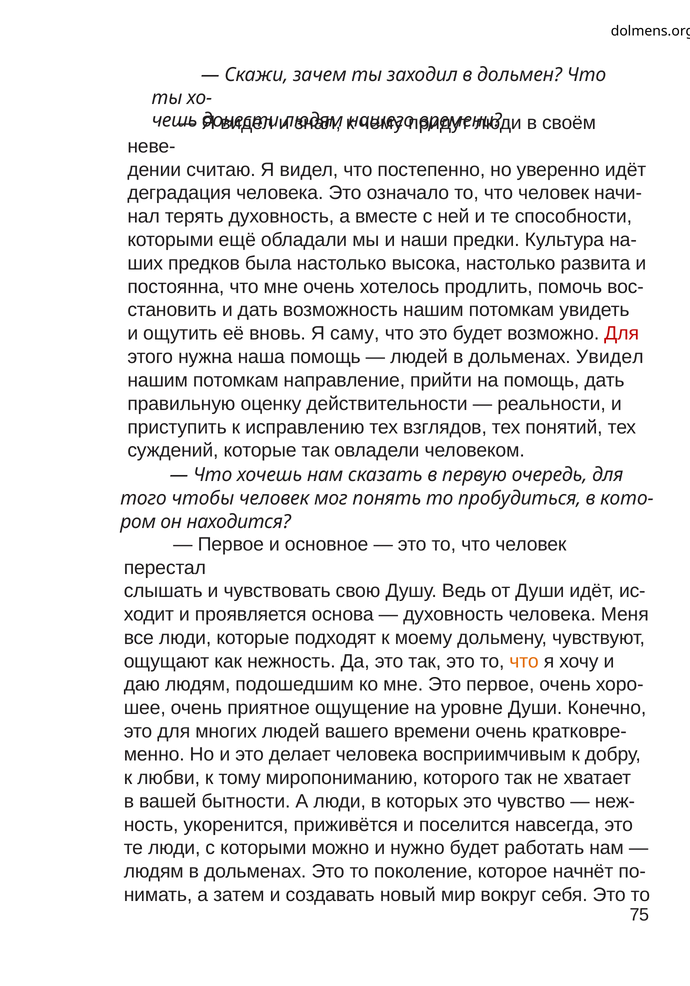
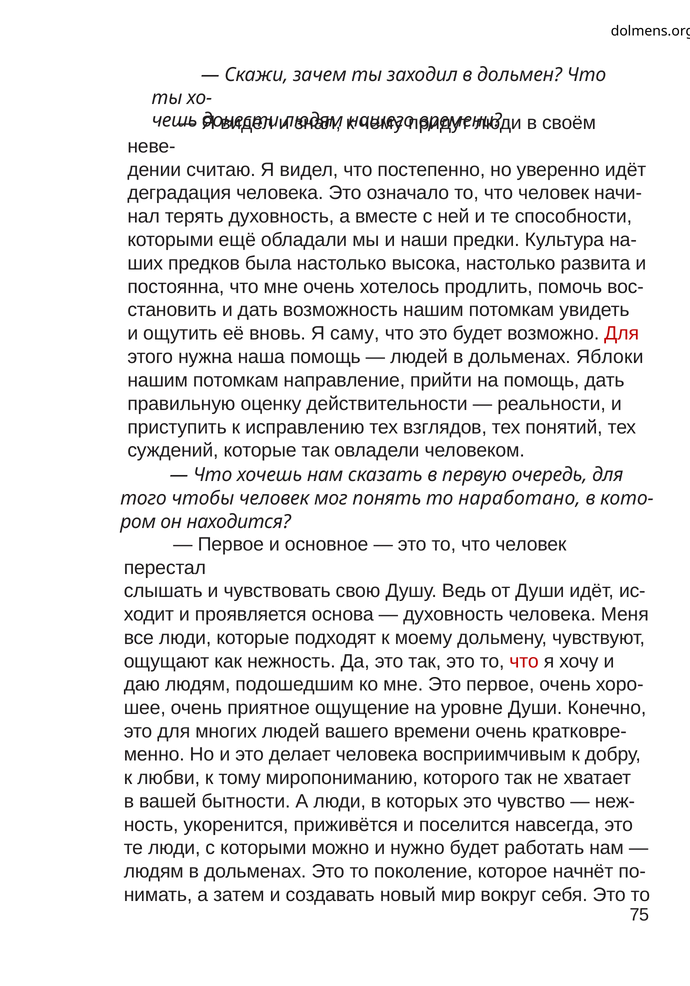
Увидел: Увидел -> Яблоки (610, 357)
пробудиться: пробудиться -> наработано (519, 498)
что colour: orange -> red (524, 661)
